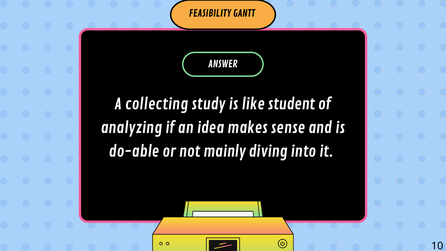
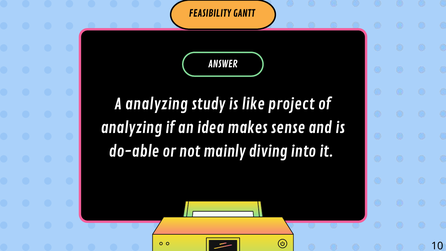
A collecting: collecting -> analyzing (157, 104)
student: student -> project (291, 104)
